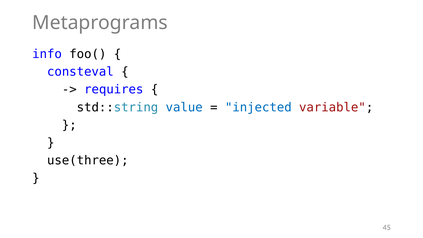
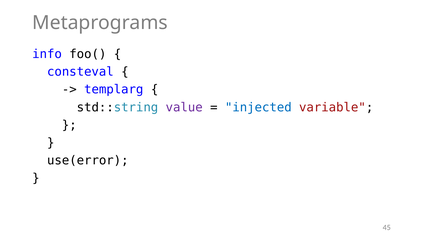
requires: requires -> templarg (114, 90)
value colour: blue -> purple (184, 107)
use(three: use(three -> use(error (88, 160)
